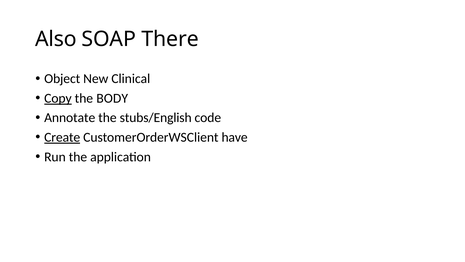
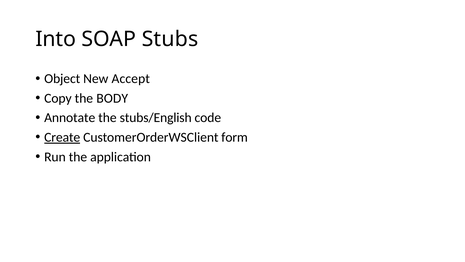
Also: Also -> Into (56, 39)
There: There -> Stubs (170, 39)
Clinical: Clinical -> Accept (131, 79)
Copy underline: present -> none (58, 98)
have: have -> form (235, 137)
